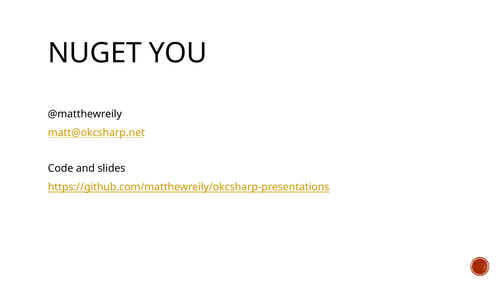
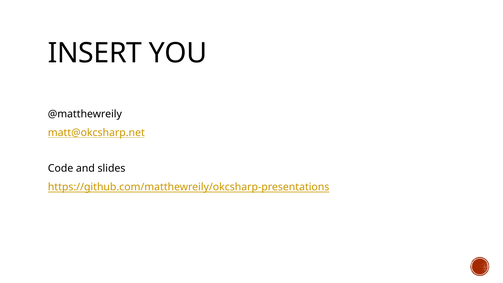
NUGET: NUGET -> INSERT (95, 53)
